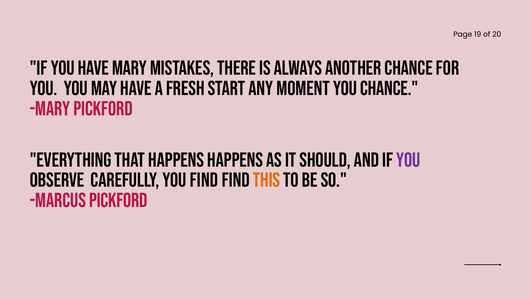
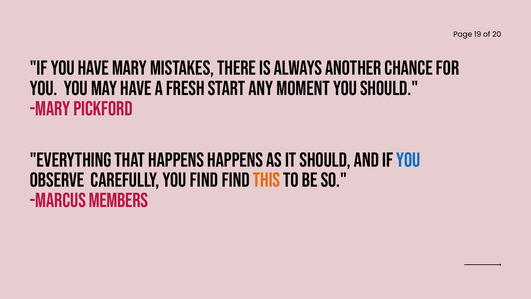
YOU CHANCE: CHANCE -> SHOULD (389, 88)
YOU colour: purple -> blue (408, 160)
MARCUS PICKFORD: PICKFORD -> MEMBERS (118, 200)
